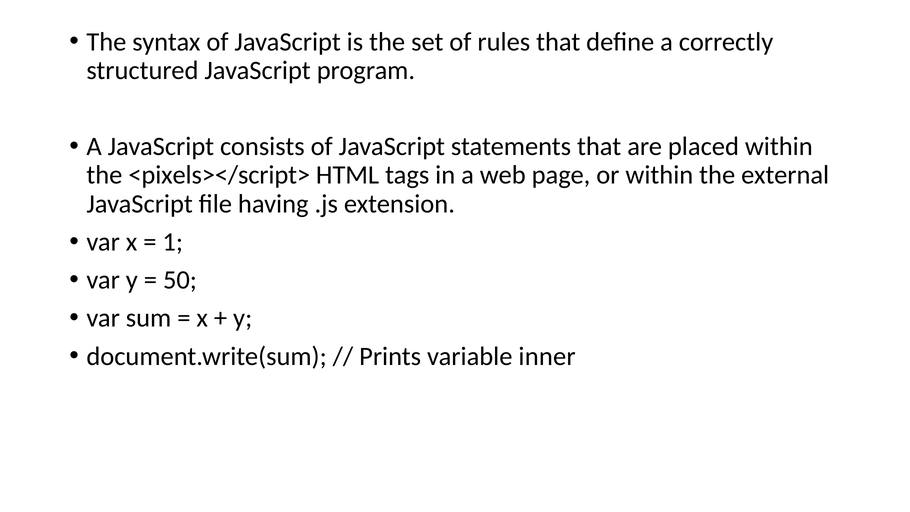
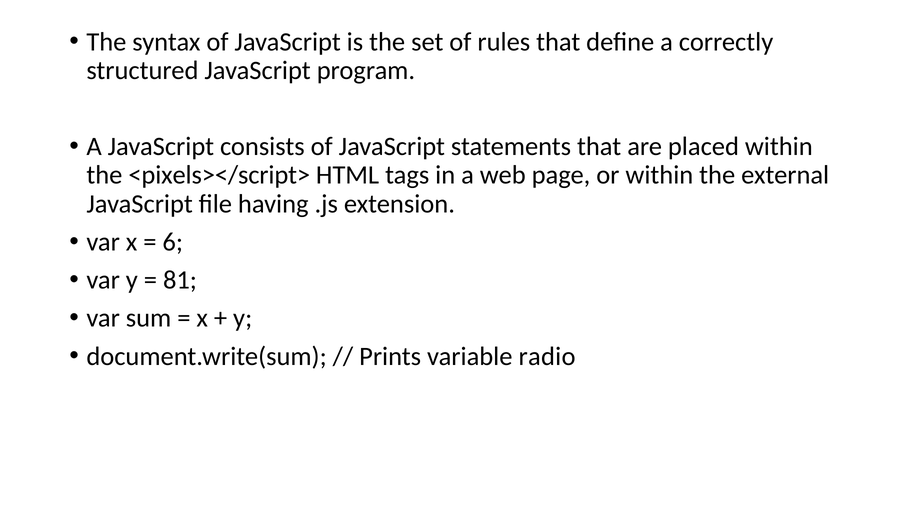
1: 1 -> 6 (173, 242)
50: 50 -> 81 (180, 280)
inner: inner -> radio (547, 356)
